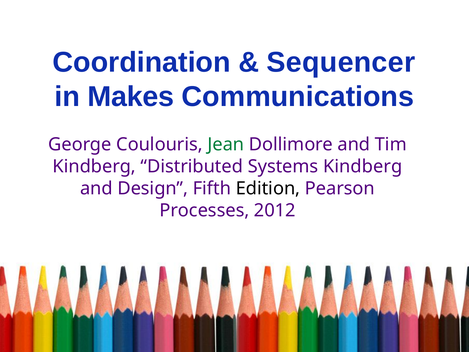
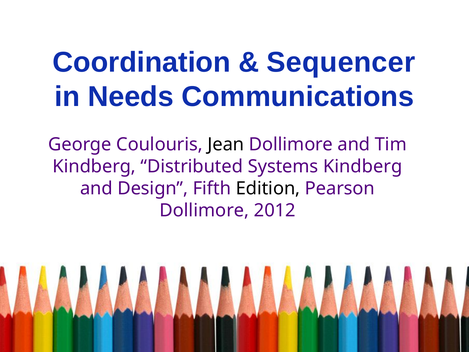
Makes: Makes -> Needs (131, 97)
Jean colour: green -> black (226, 145)
Processes: Processes -> Dollimore (204, 210)
